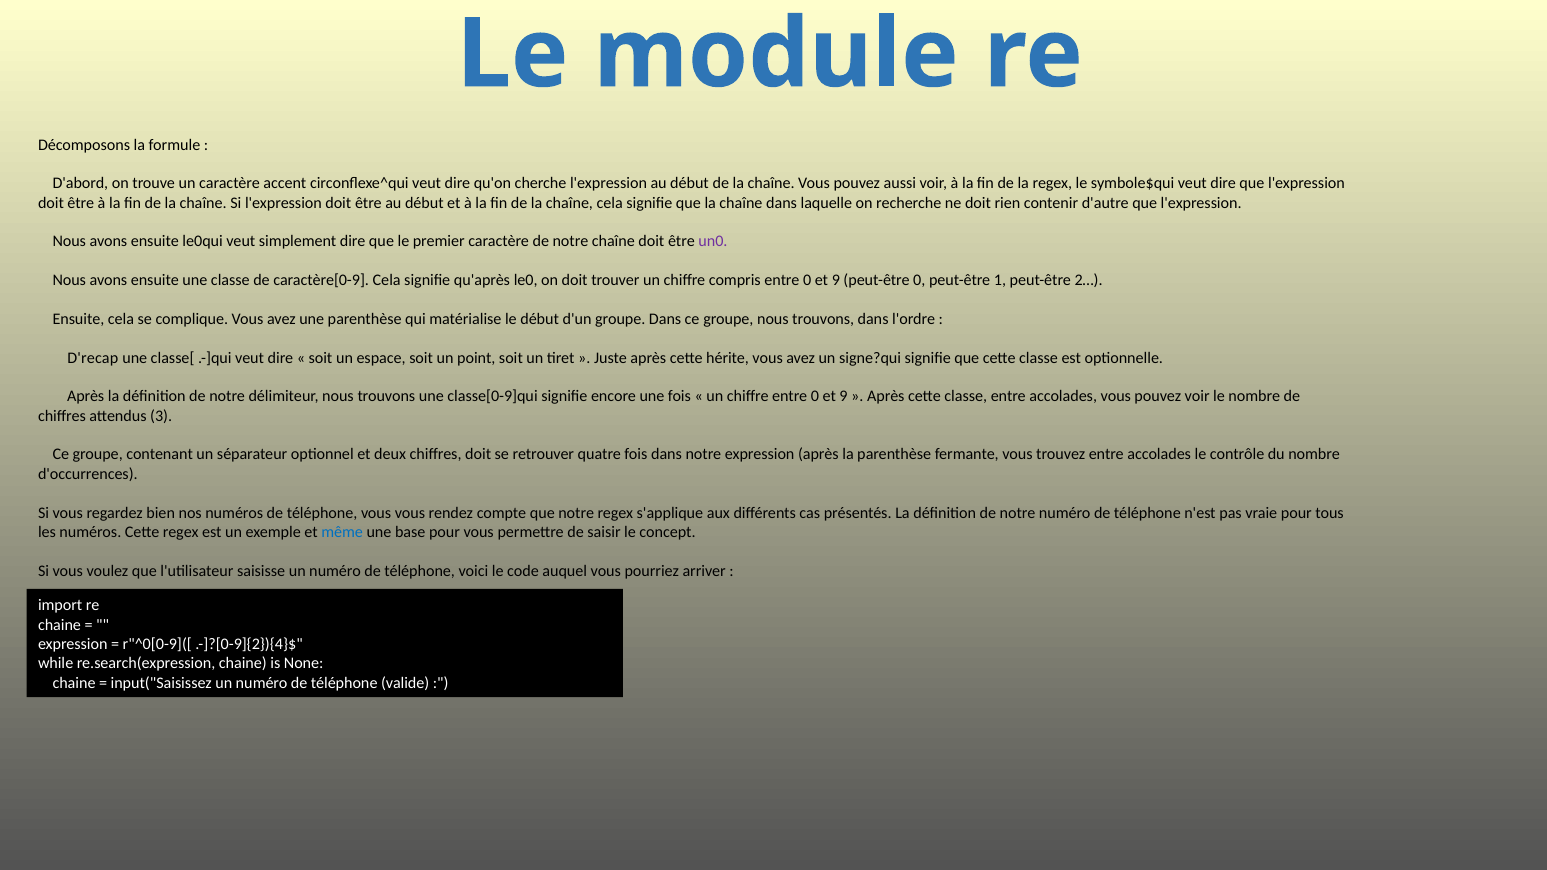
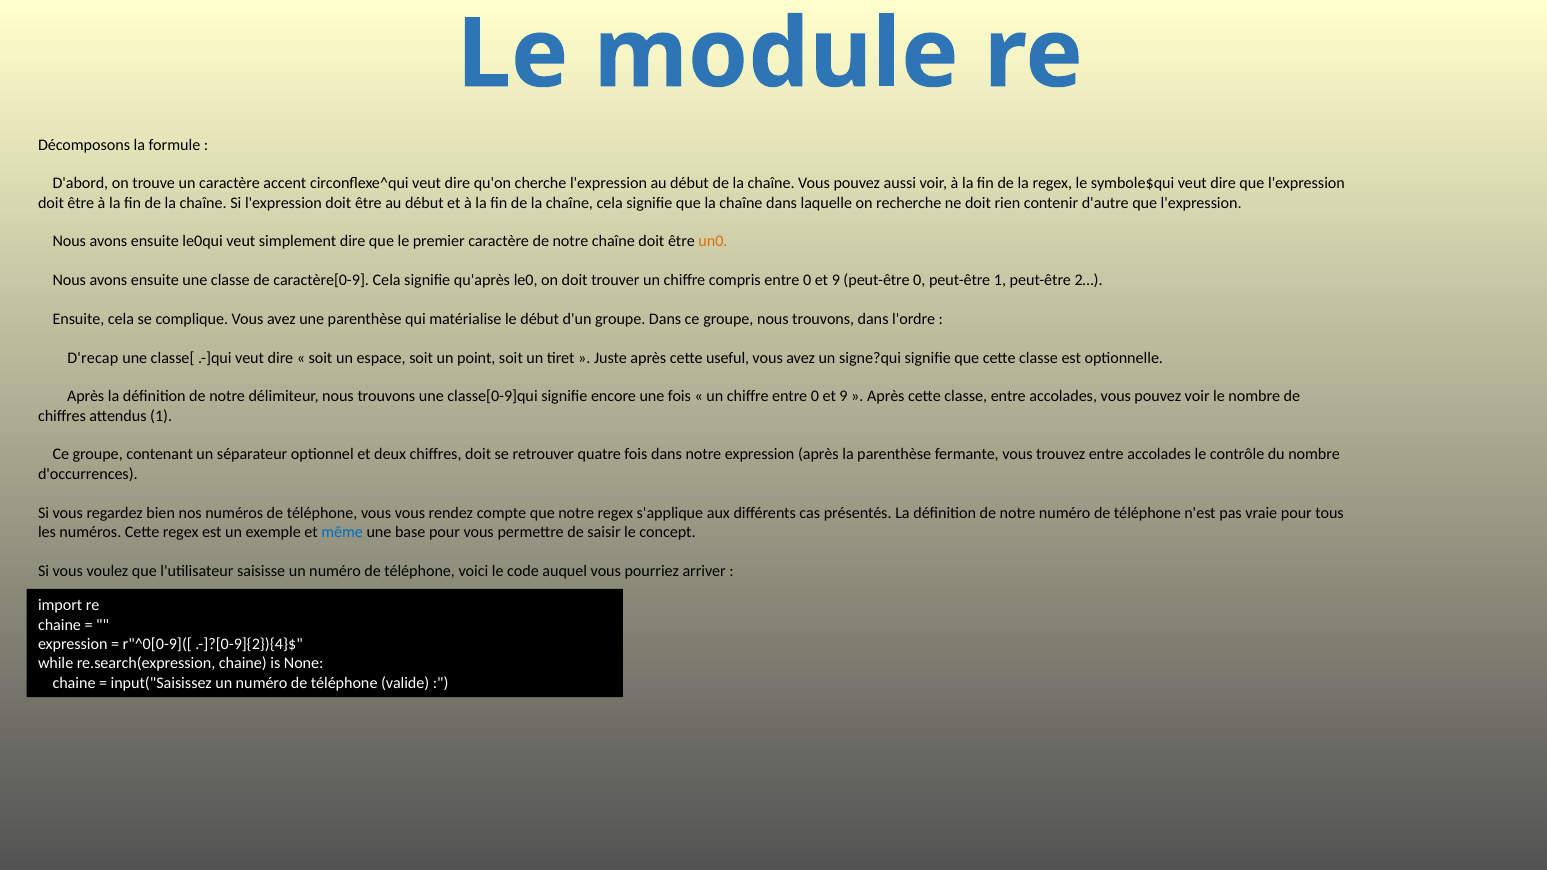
un0 colour: purple -> orange (713, 242)
hérite: hérite -> useful (728, 358)
attendus 3: 3 -> 1 (161, 416)
